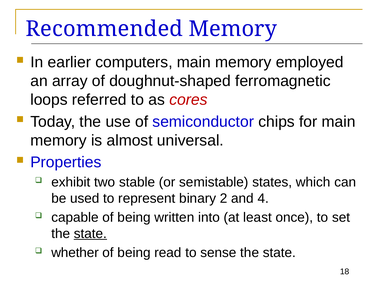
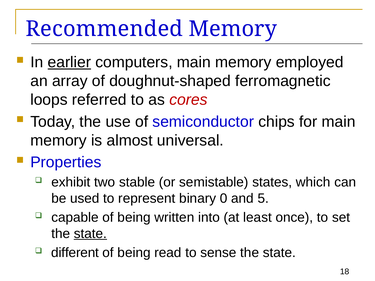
earlier underline: none -> present (69, 62)
2: 2 -> 0 (224, 199)
4: 4 -> 5 (263, 199)
whether: whether -> different (75, 253)
